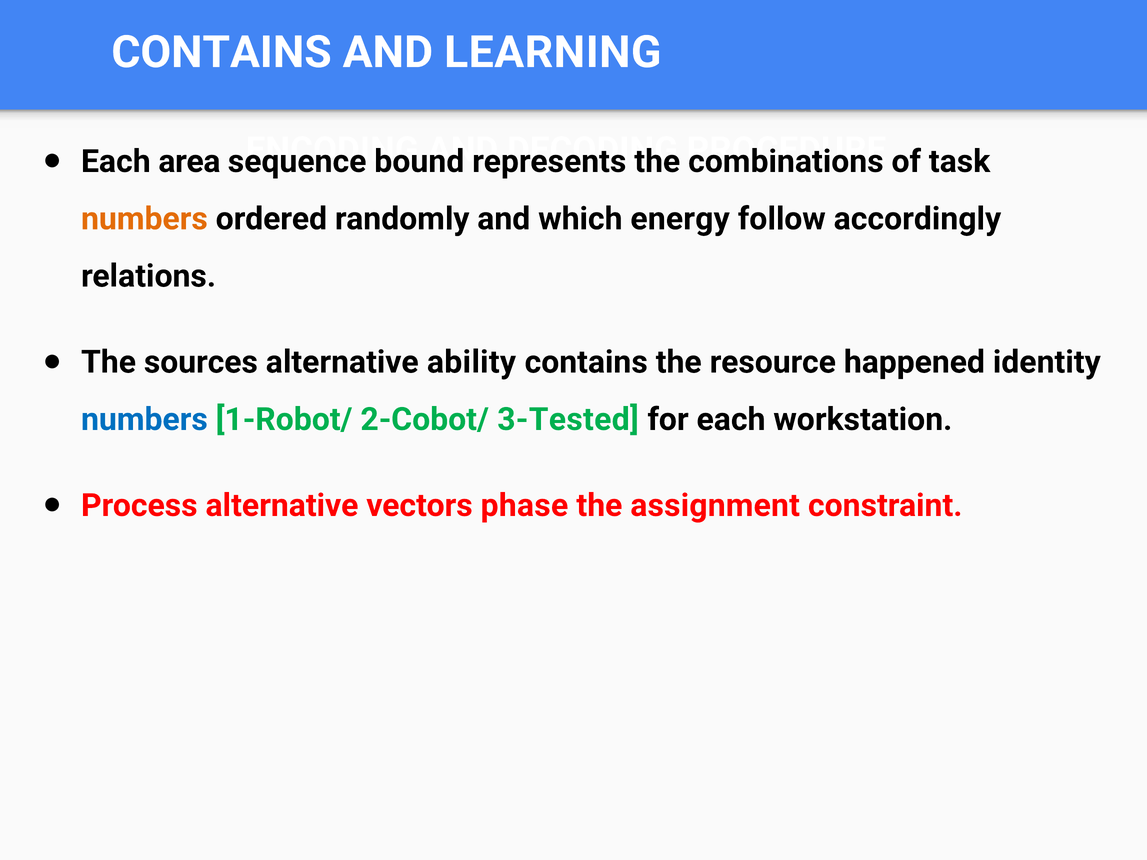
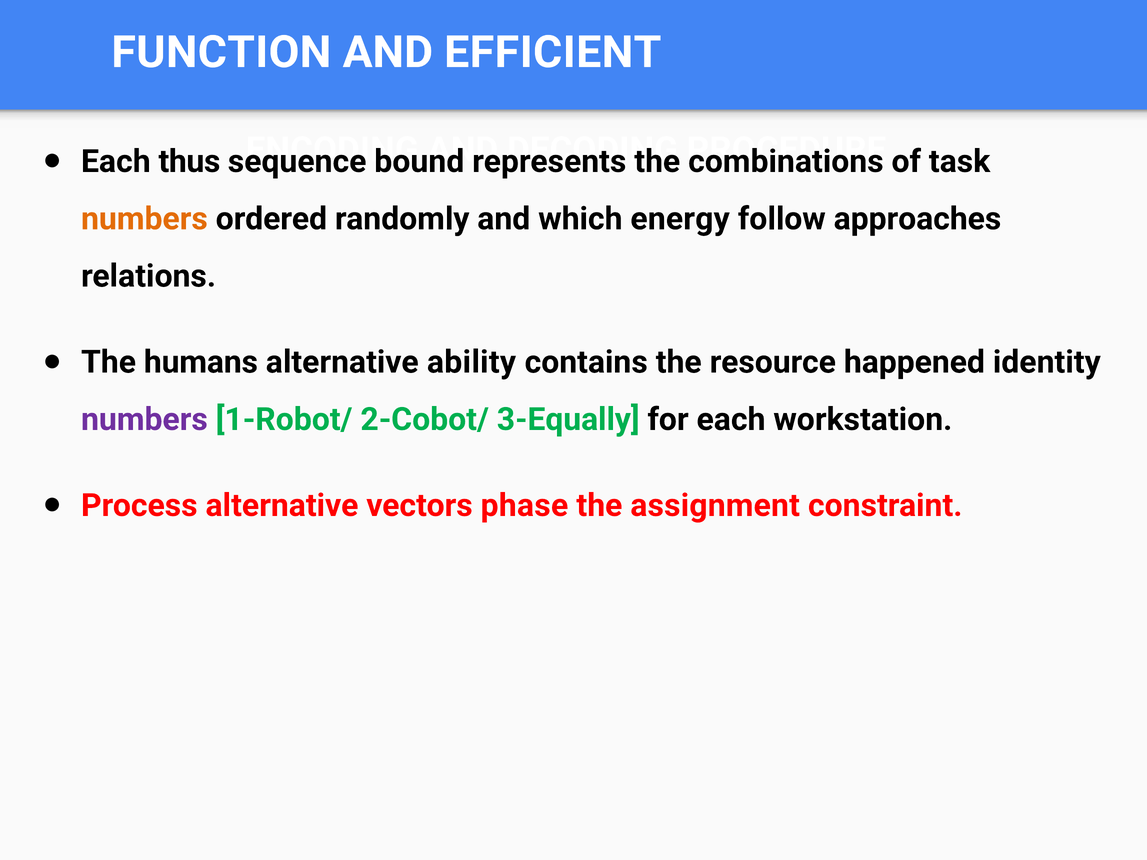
CONTAINS: CONTAINS -> FUNCTION (221, 52)
LEARNING: LEARNING -> EFFICIENT (553, 52)
area: area -> thus (189, 161)
accordingly: accordingly -> approaches (917, 219)
sources: sources -> humans (201, 362)
numbers colour: blue -> purple (144, 420)
3-Tested: 3-Tested -> 3-Equally (568, 420)
